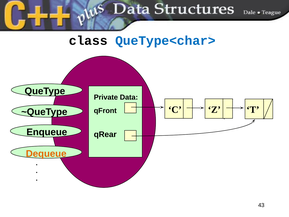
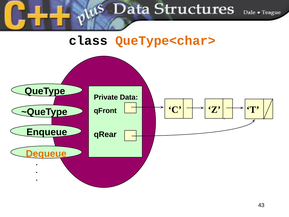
QueType<char> colour: blue -> orange (165, 41)
